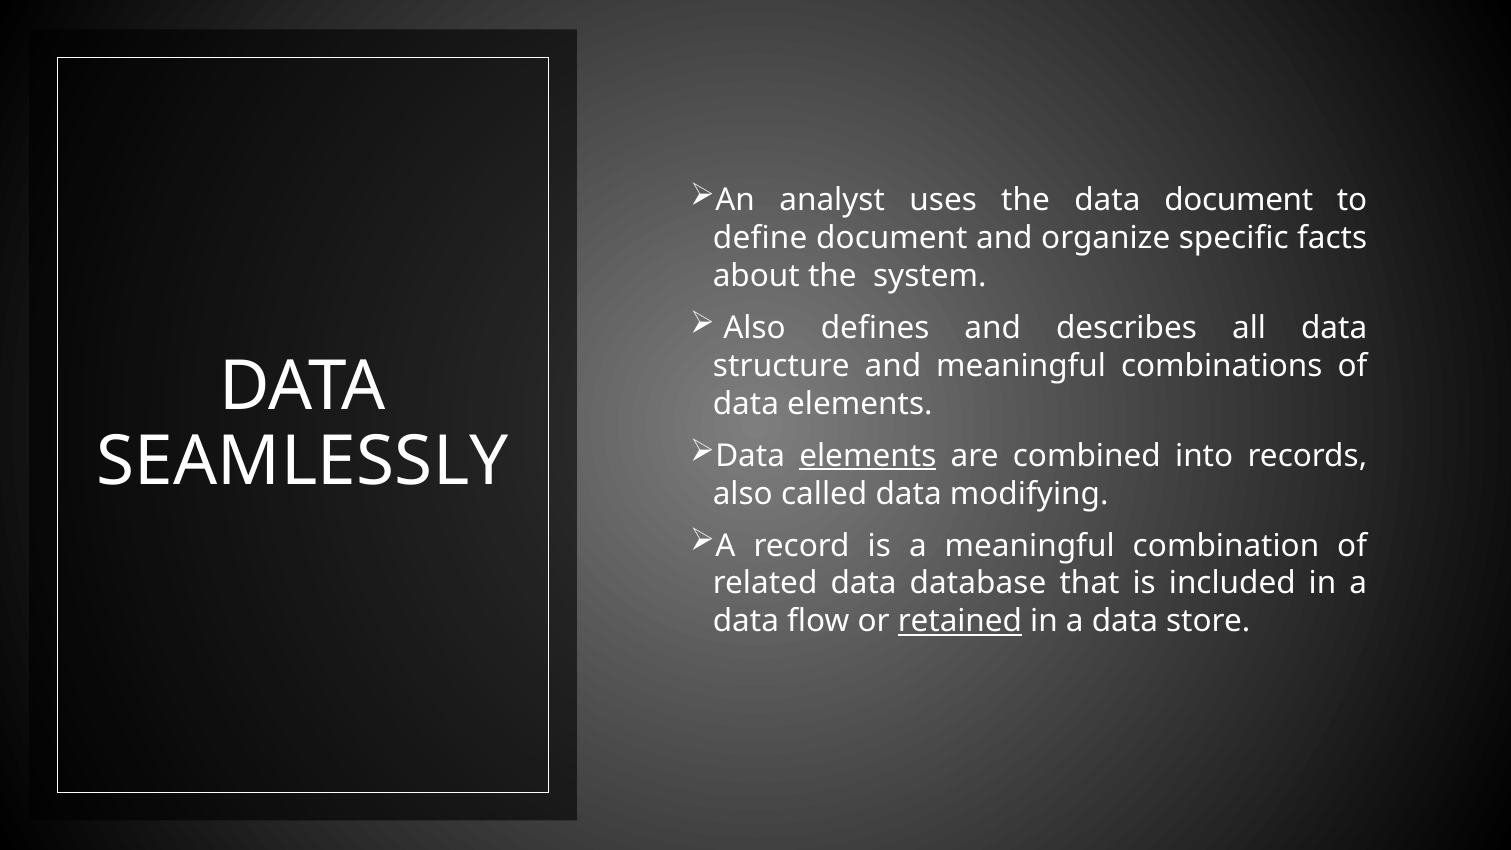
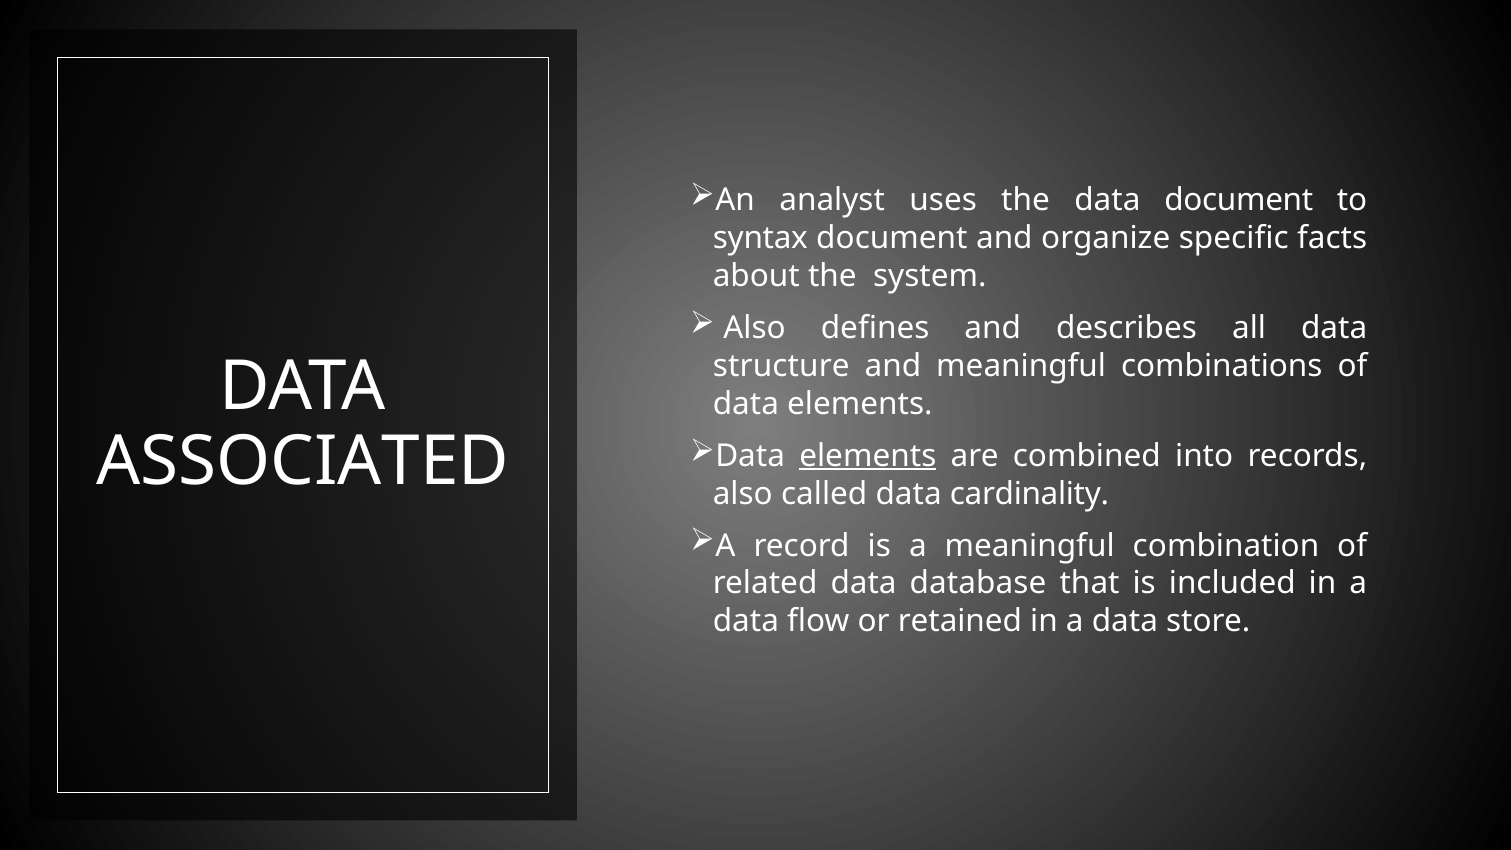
define: define -> syntax (760, 238)
SEAMLESSLY: SEAMLESSLY -> ASSOCIATED (303, 461)
modifying: modifying -> cardinality (1029, 494)
retained underline: present -> none (960, 621)
